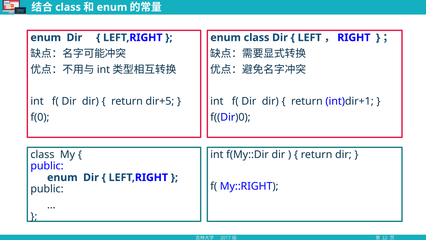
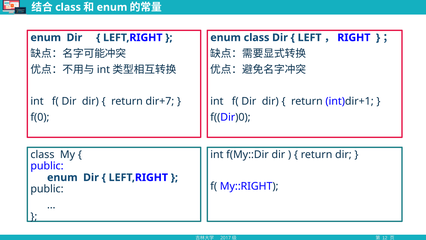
dir+5: dir+5 -> dir+7 (160, 101)
